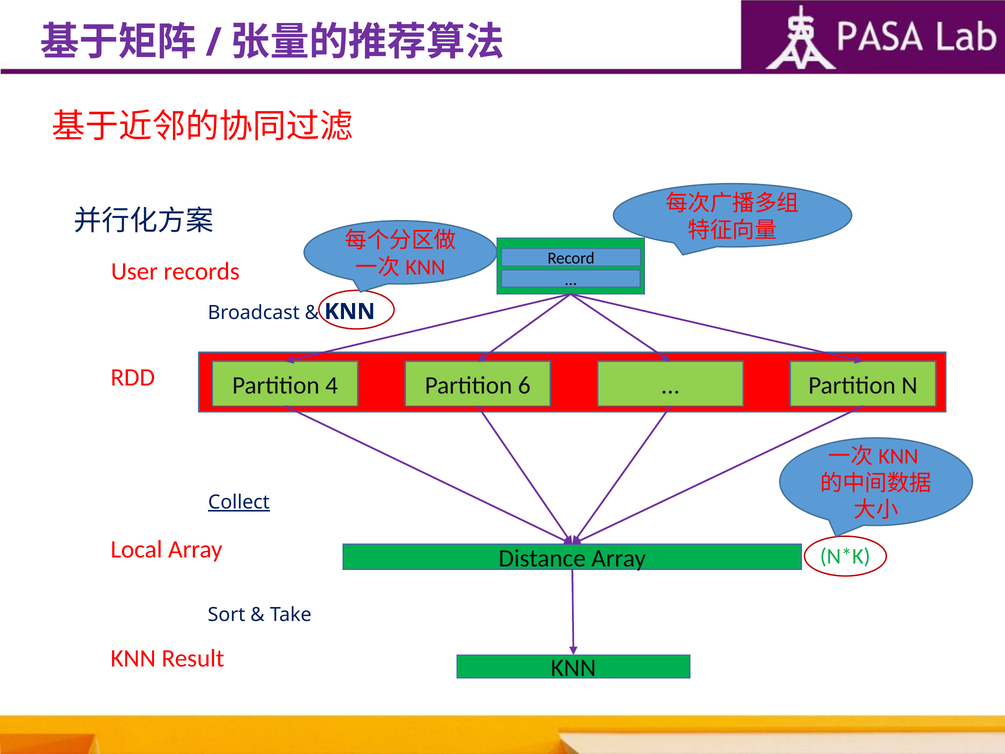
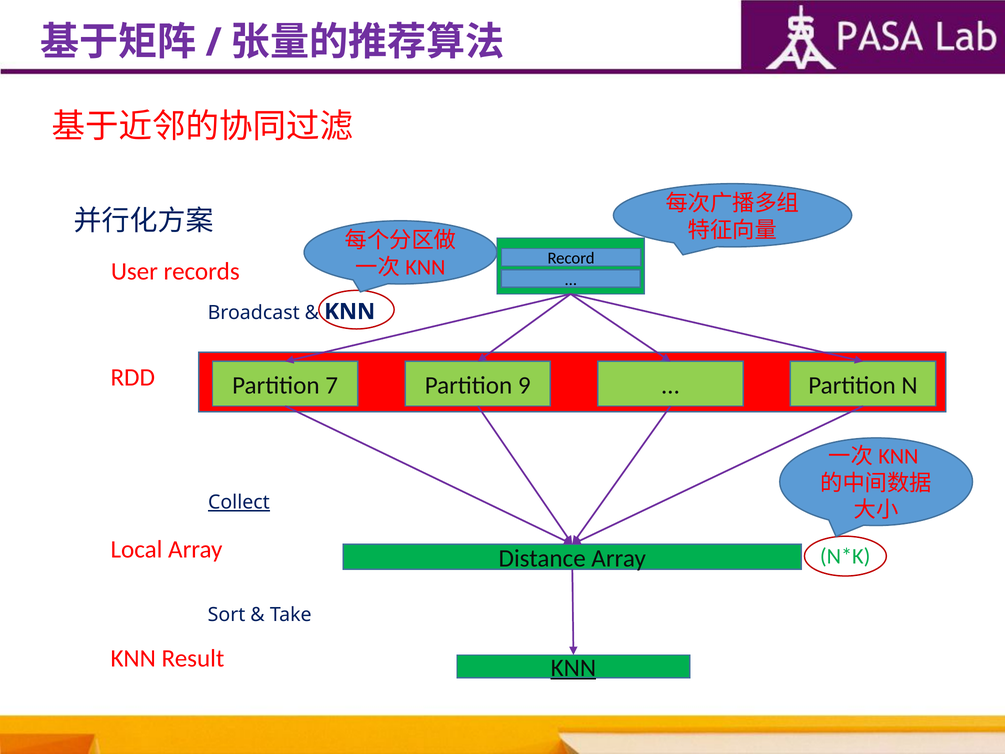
4: 4 -> 7 (332, 385)
6: 6 -> 9 (524, 385)
KNN underline: none -> present (573, 668)
